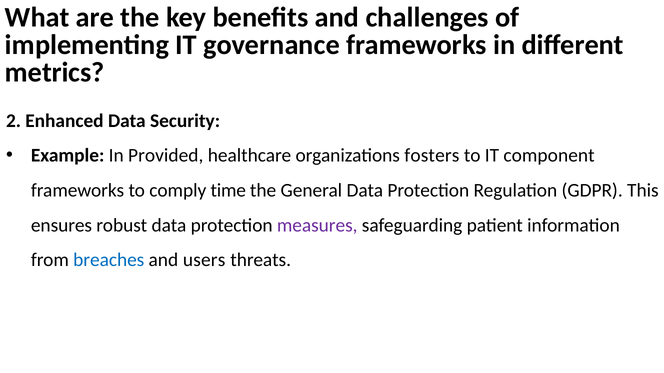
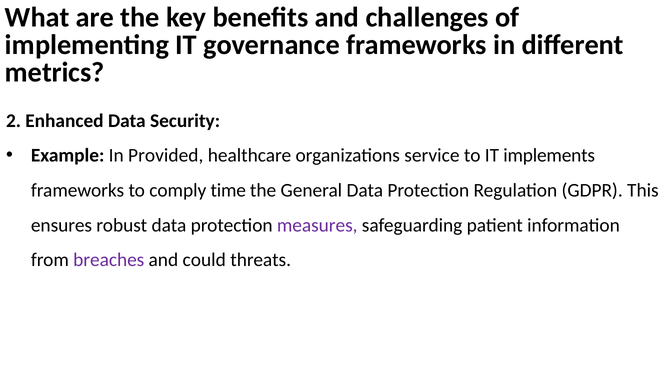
fosters: fosters -> service (432, 156)
component: component -> implements (549, 156)
breaches colour: blue -> purple (109, 260)
users: users -> could (204, 260)
